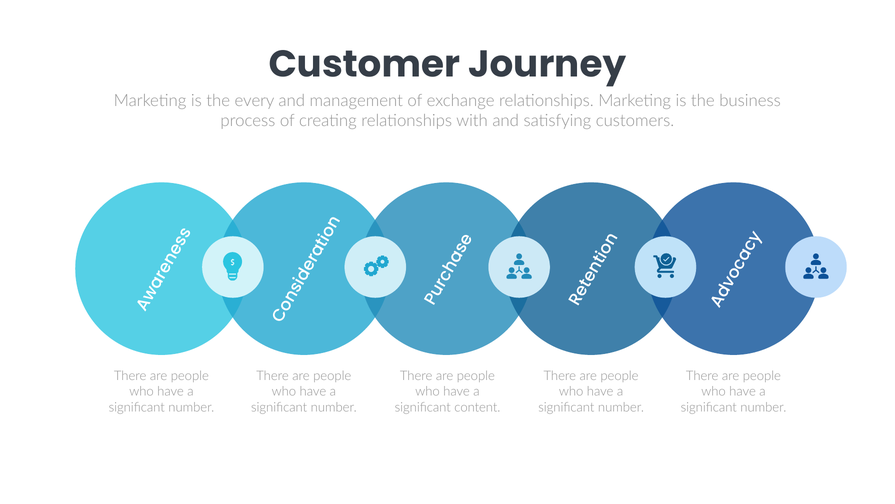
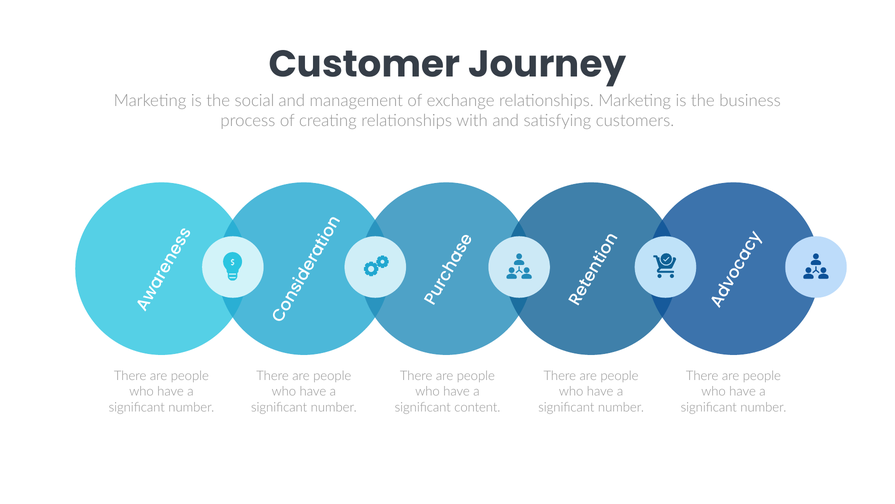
every: every -> social (254, 100)
